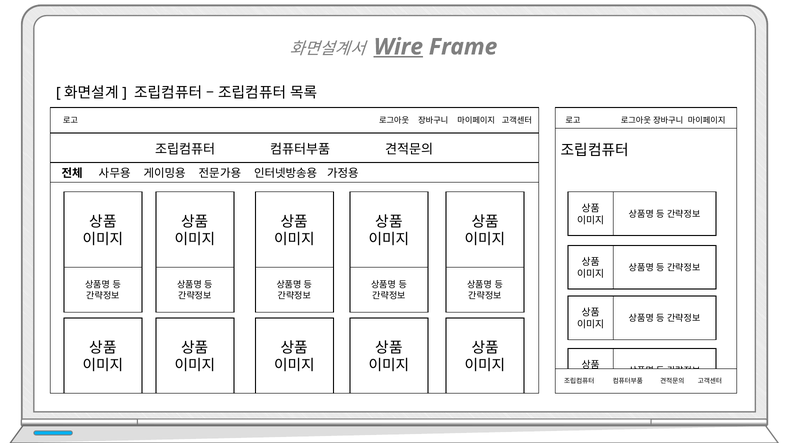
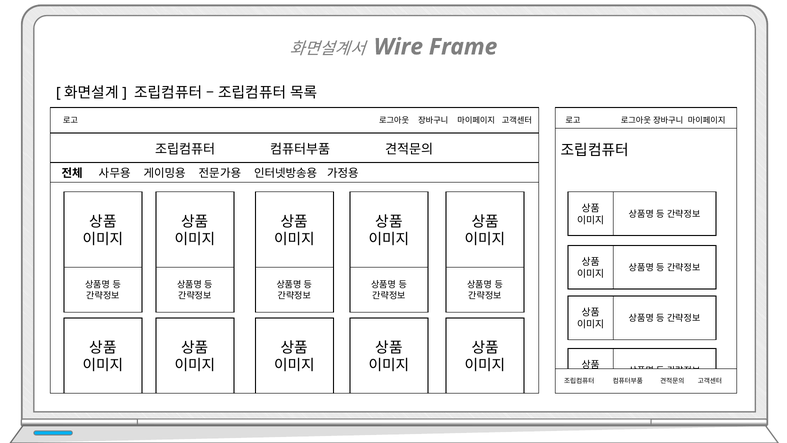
Wire underline: present -> none (398, 47)
